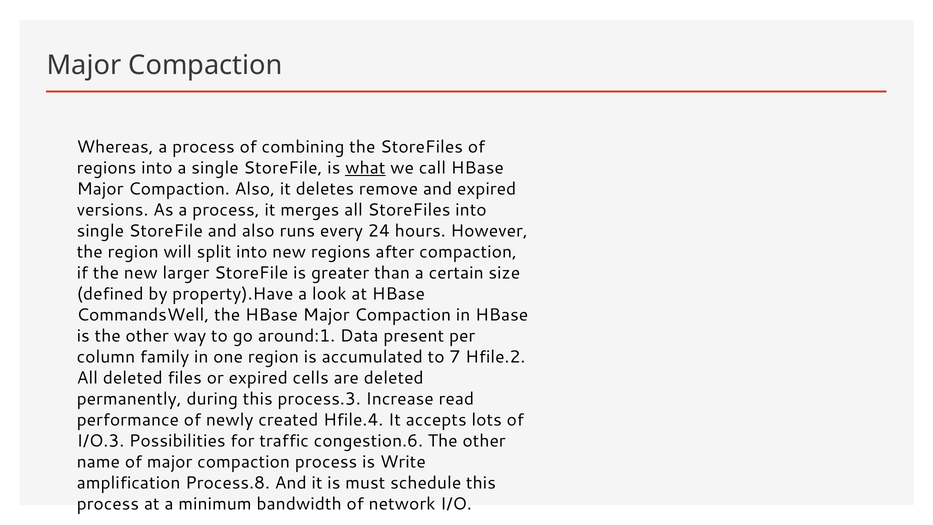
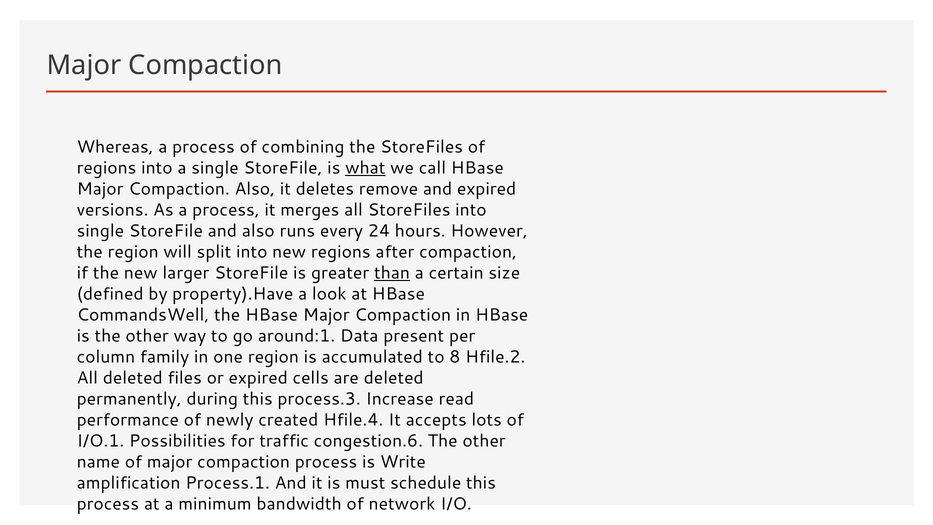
than underline: none -> present (392, 273)
7: 7 -> 8 (455, 357)
I/O.3: I/O.3 -> I/O.1 (100, 441)
Process.8: Process.8 -> Process.1 (228, 483)
